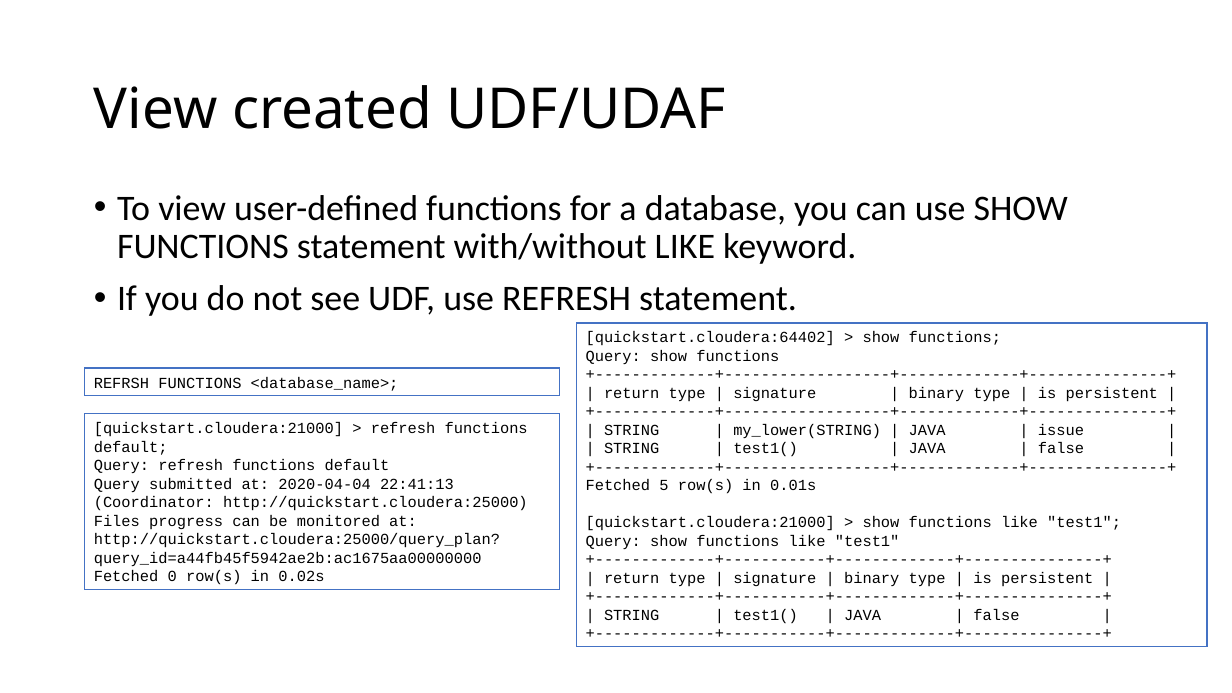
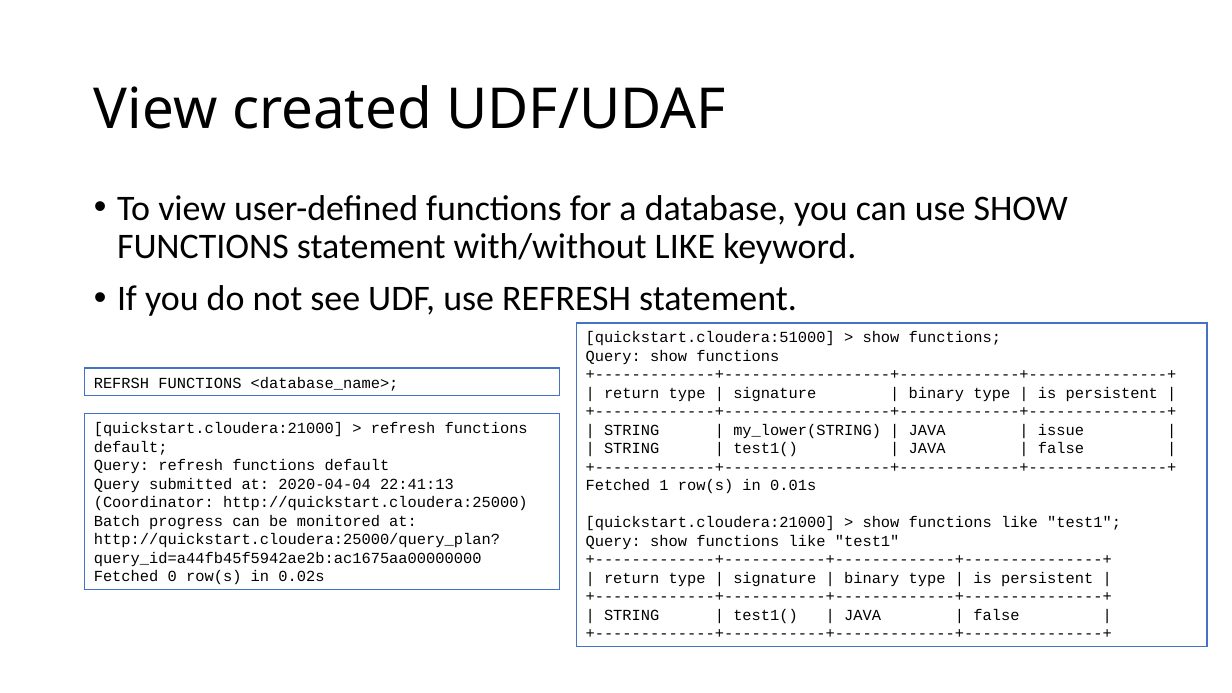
quickstart.cloudera:64402: quickstart.cloudera:64402 -> quickstart.cloudera:51000 (710, 338)
5: 5 -> 1 (664, 486)
Files: Files -> Batch (117, 521)
